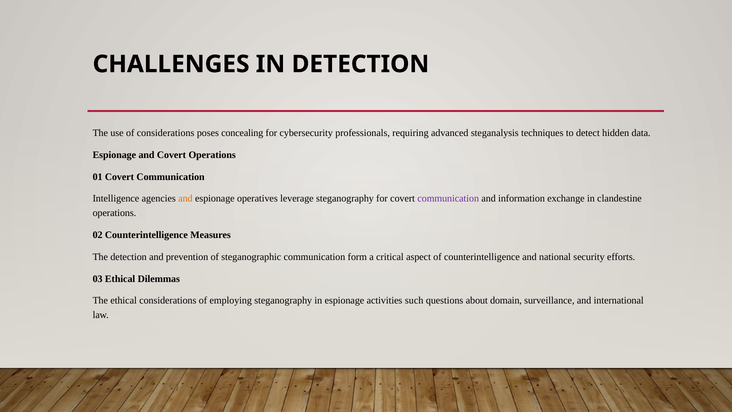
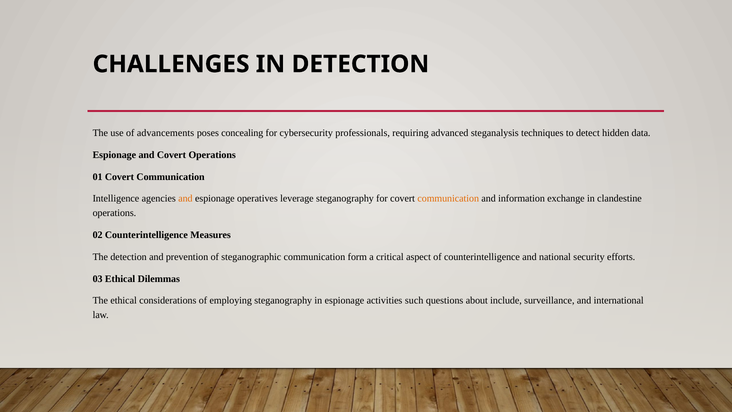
of considerations: considerations -> advancements (166, 133)
communication colour: purple -> orange (448, 199)
domain: domain -> include (506, 300)
